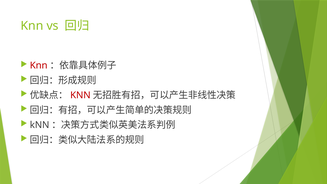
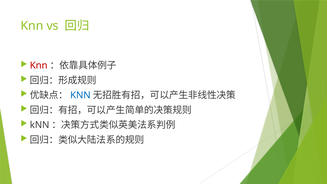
KNN colour: red -> blue (80, 95)
